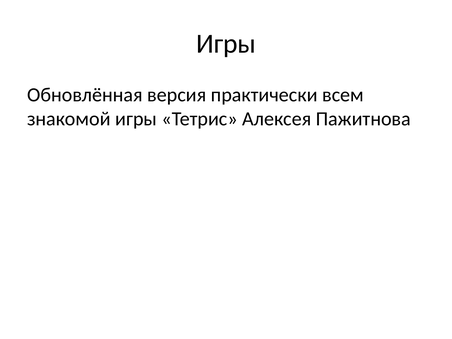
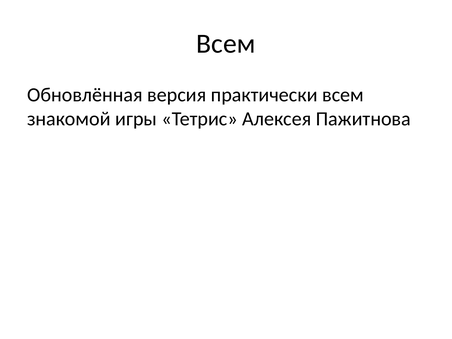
Игры: Игры -> Всем (226, 44)
